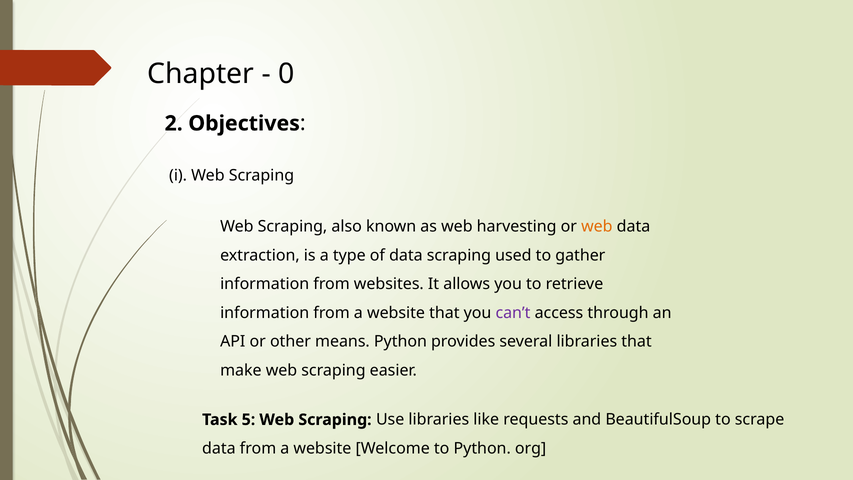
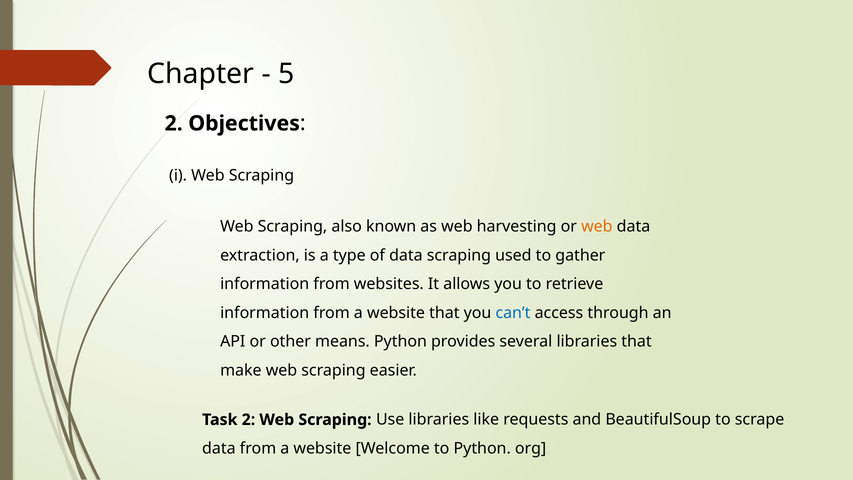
0: 0 -> 5 (286, 74)
can’t colour: purple -> blue (513, 313)
Task 5: 5 -> 2 (248, 420)
